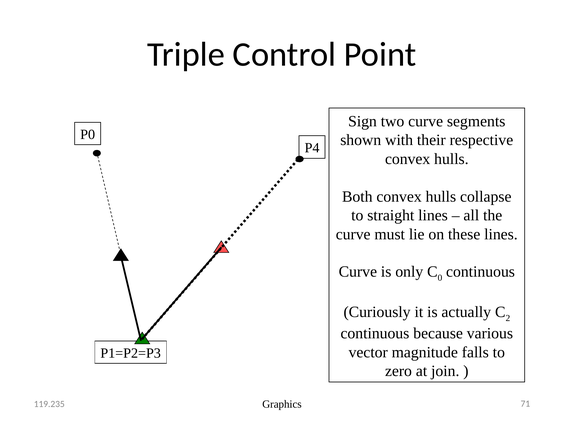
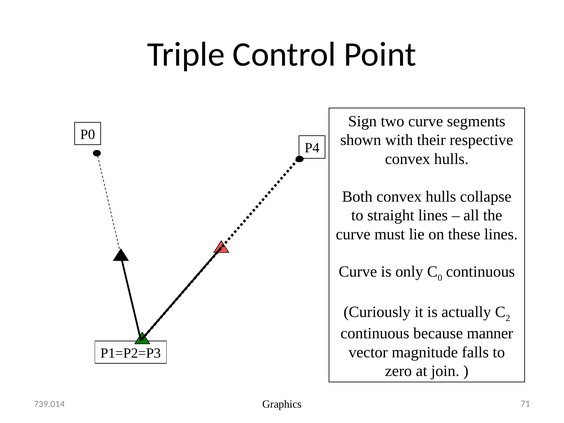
various: various -> manner (490, 333)
119.235: 119.235 -> 739.014 (49, 404)
